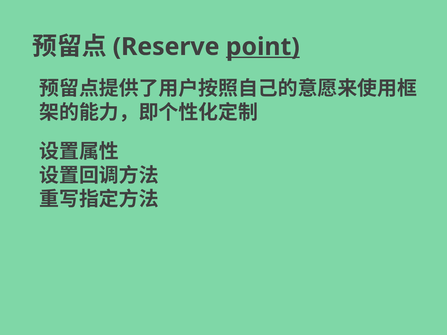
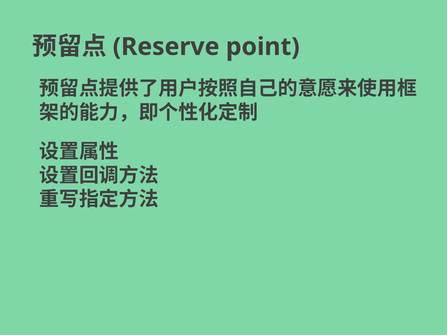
point underline: present -> none (263, 47)
